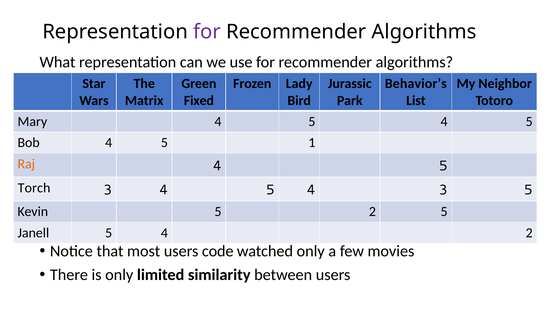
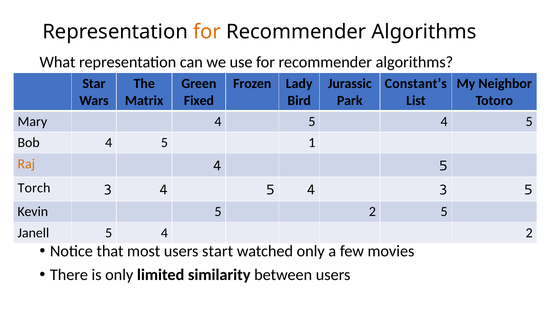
for colour: purple -> orange (207, 32)
Behavior’s: Behavior’s -> Constant’s (416, 83)
code: code -> start (218, 251)
